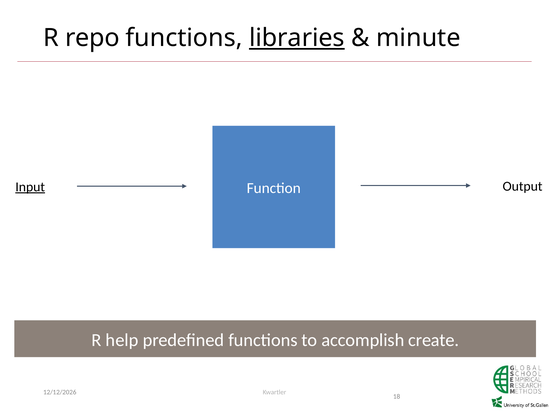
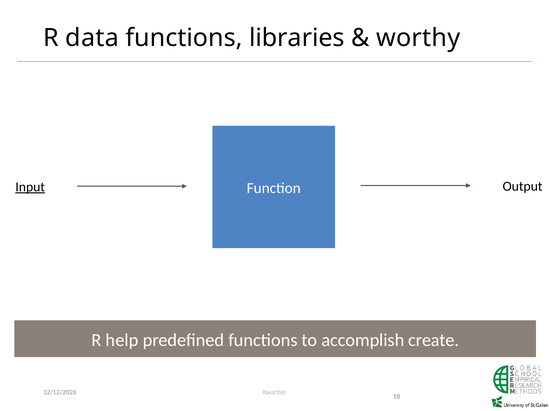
repo: repo -> data (92, 38)
libraries underline: present -> none (297, 38)
minute: minute -> worthy (418, 38)
